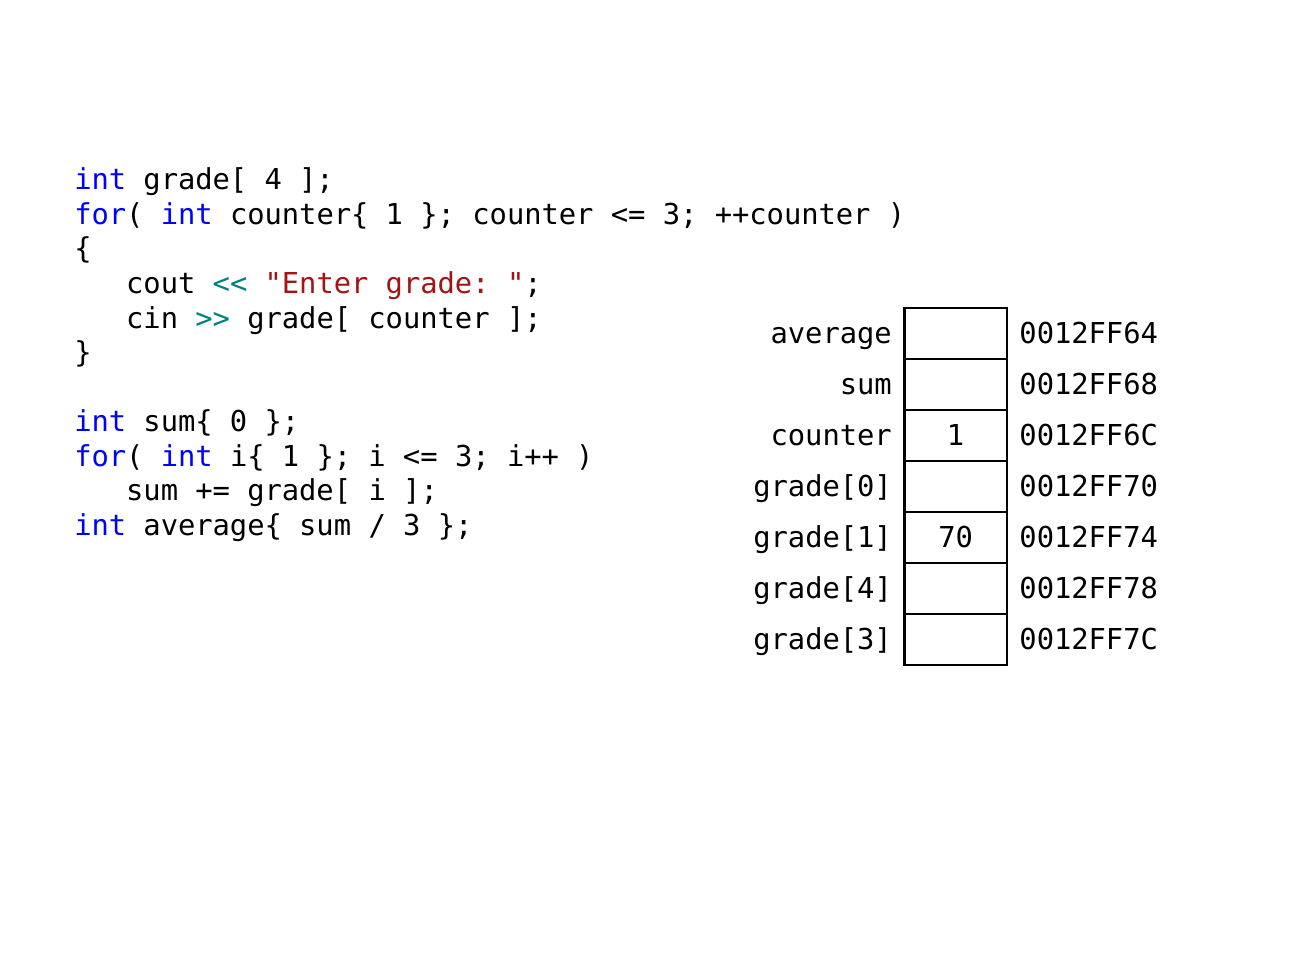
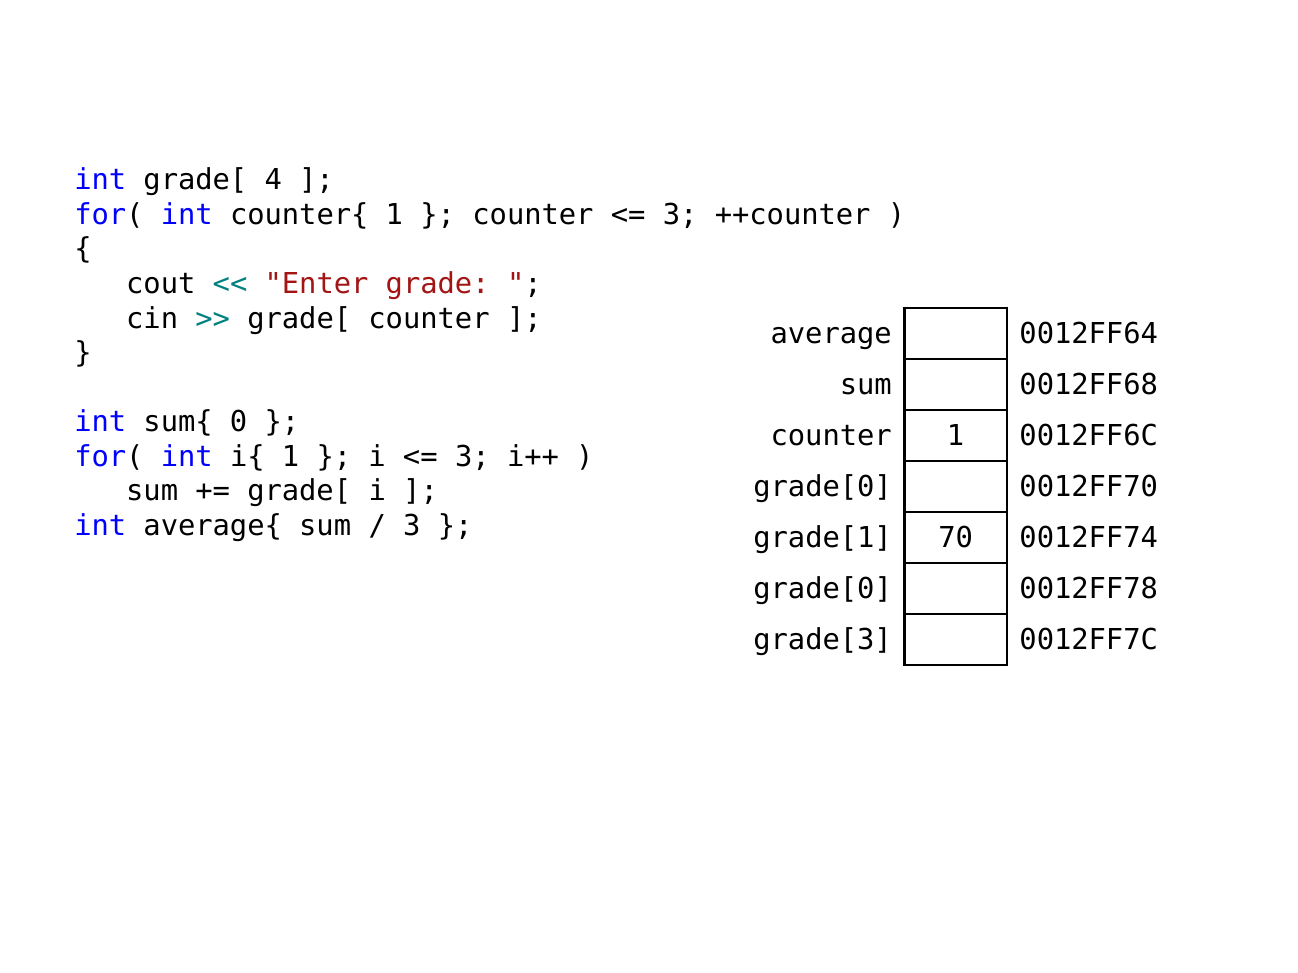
grade[4: grade[4 -> grade[0 (823, 589)
